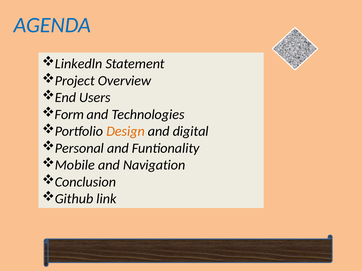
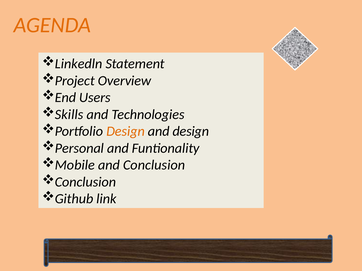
AGENDA colour: blue -> orange (52, 25)
Form: Form -> Skills (69, 115)
and digital: digital -> design (191, 132)
and Navigation: Navigation -> Conclusion (154, 165)
